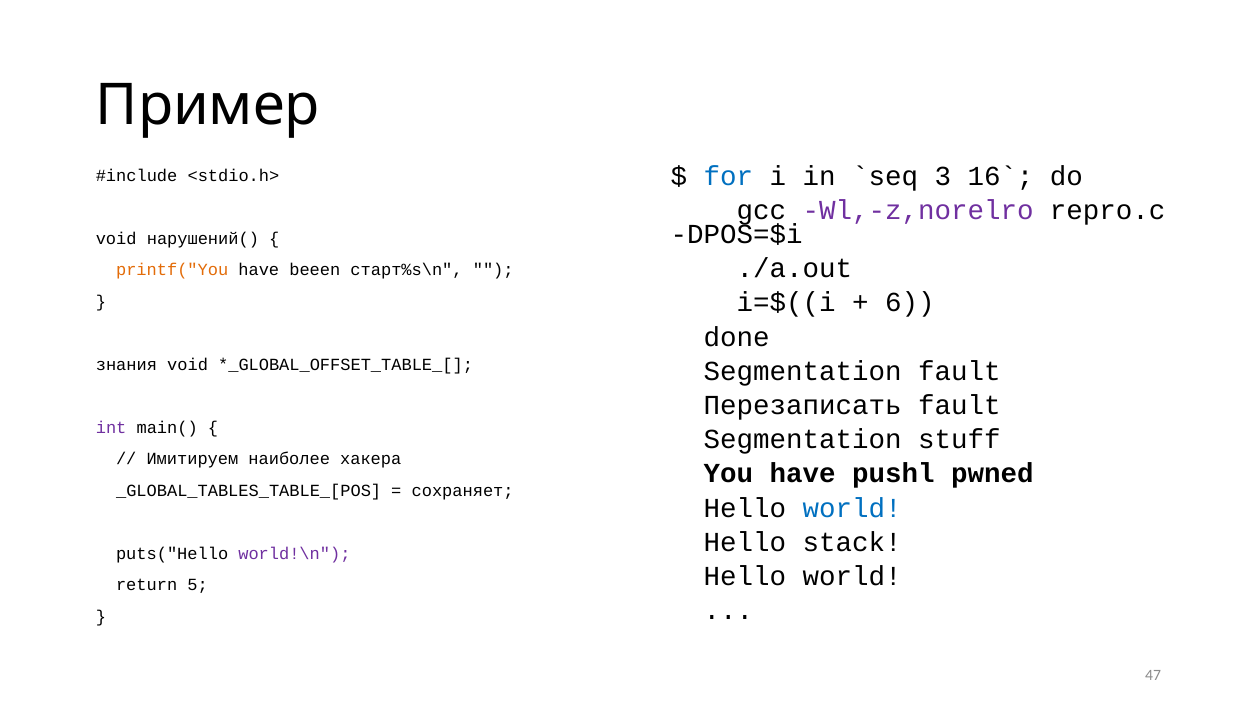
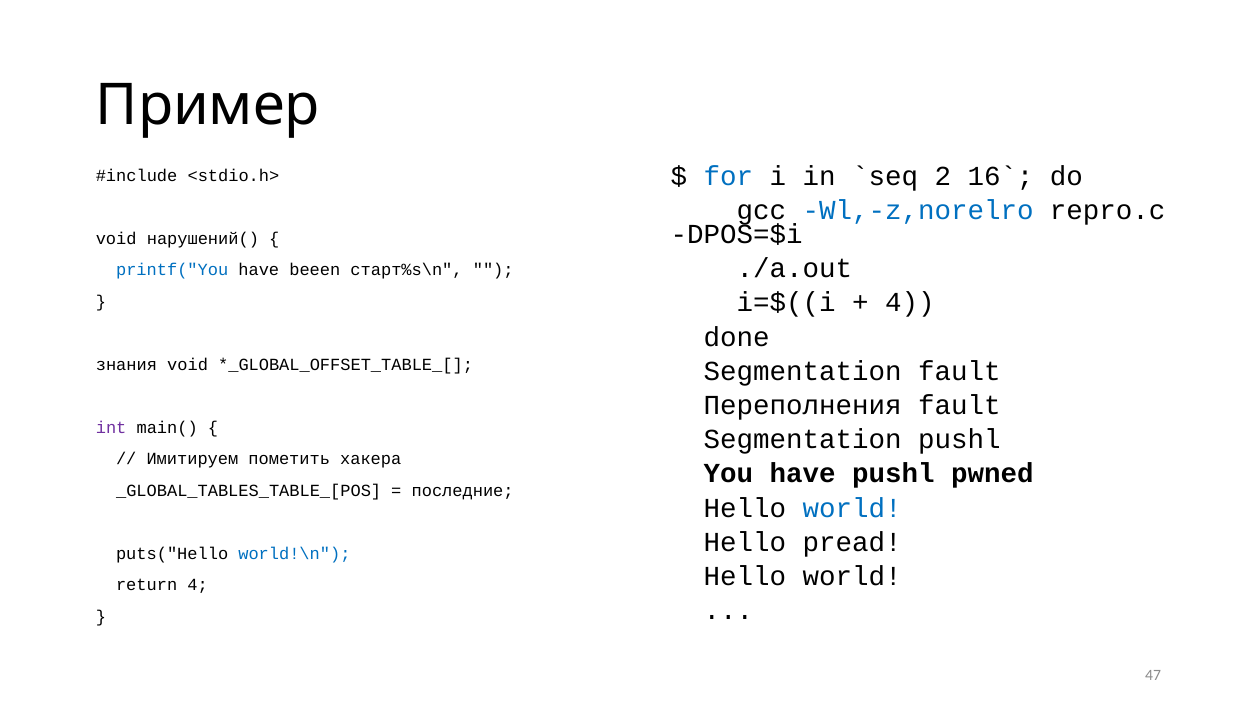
3: 3 -> 2 (943, 176)
Wl,-z,norelro colour: purple -> blue (918, 211)
printf("You colour: orange -> blue (172, 270)
6: 6 -> 4 (910, 303)
Перезаписать: Перезаписать -> Переполнения (803, 405)
Segmentation stuff: stuff -> pushl (959, 440)
наиболее: наиболее -> пометить (289, 459)
сохраняет: сохраняет -> последние (463, 491)
stack: stack -> pread (852, 542)
world!\n colour: purple -> blue (294, 554)
return 5: 5 -> 4 (198, 585)
